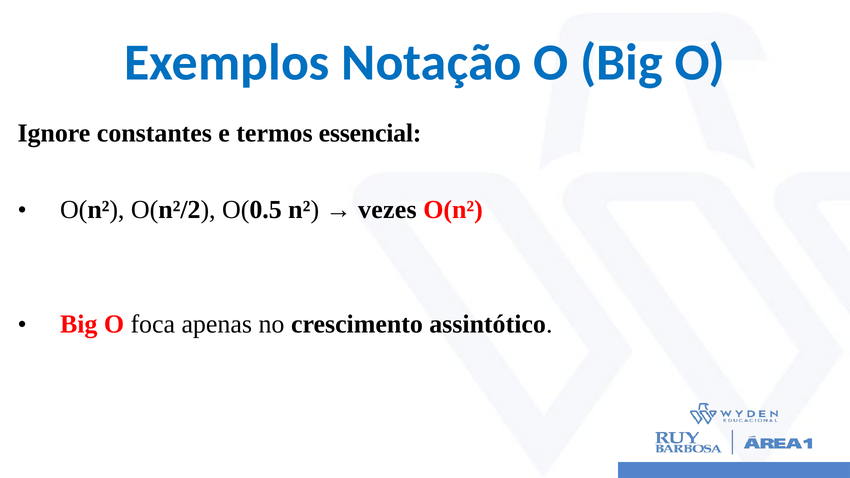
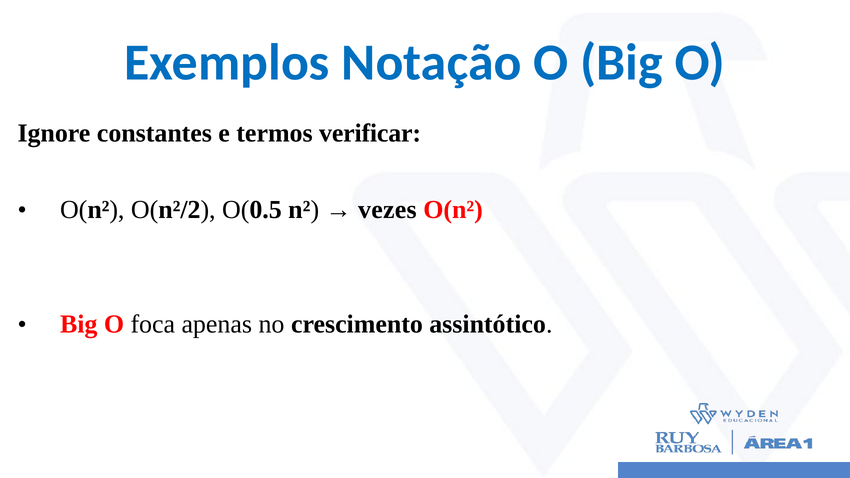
essencial: essencial -> verificar (370, 133)
